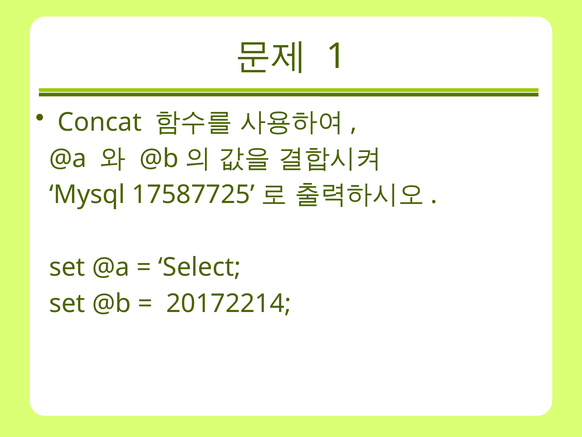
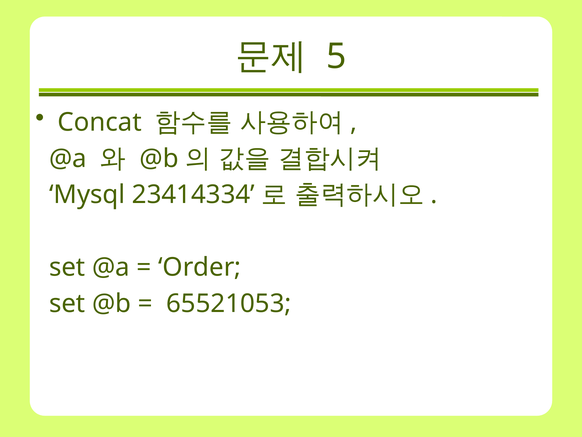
1: 1 -> 5 (336, 56)
17587725: 17587725 -> 23414334 (193, 195)
Select: Select -> Order (200, 267)
20172214: 20172214 -> 65521053 (229, 303)
